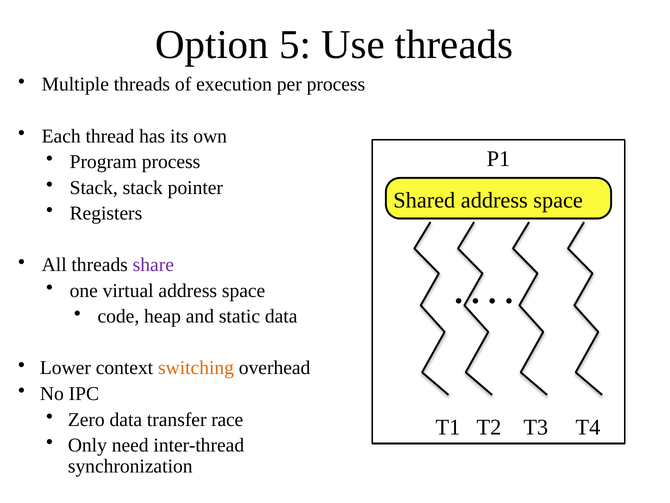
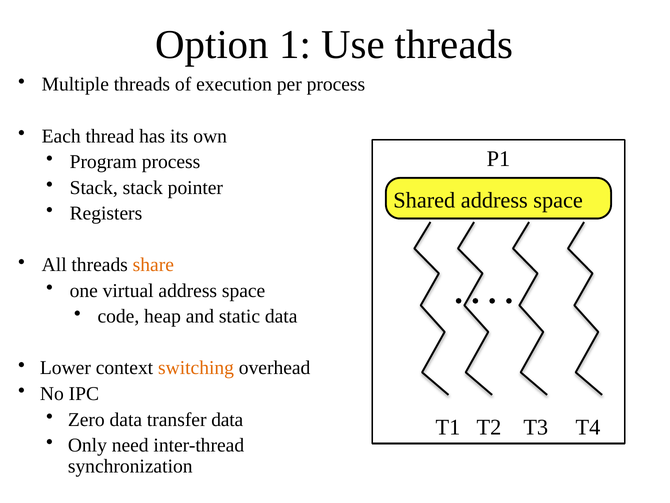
5: 5 -> 1 (295, 45)
share colour: purple -> orange (153, 265)
transfer race: race -> data (227, 419)
